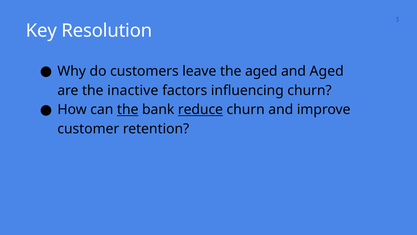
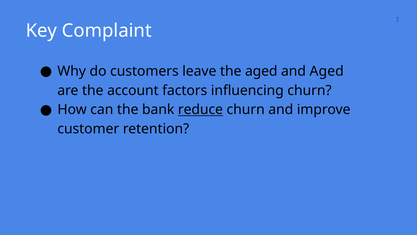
Resolution: Resolution -> Complaint (107, 31)
inactive: inactive -> account (133, 90)
the underline: present -> none (128, 109)
